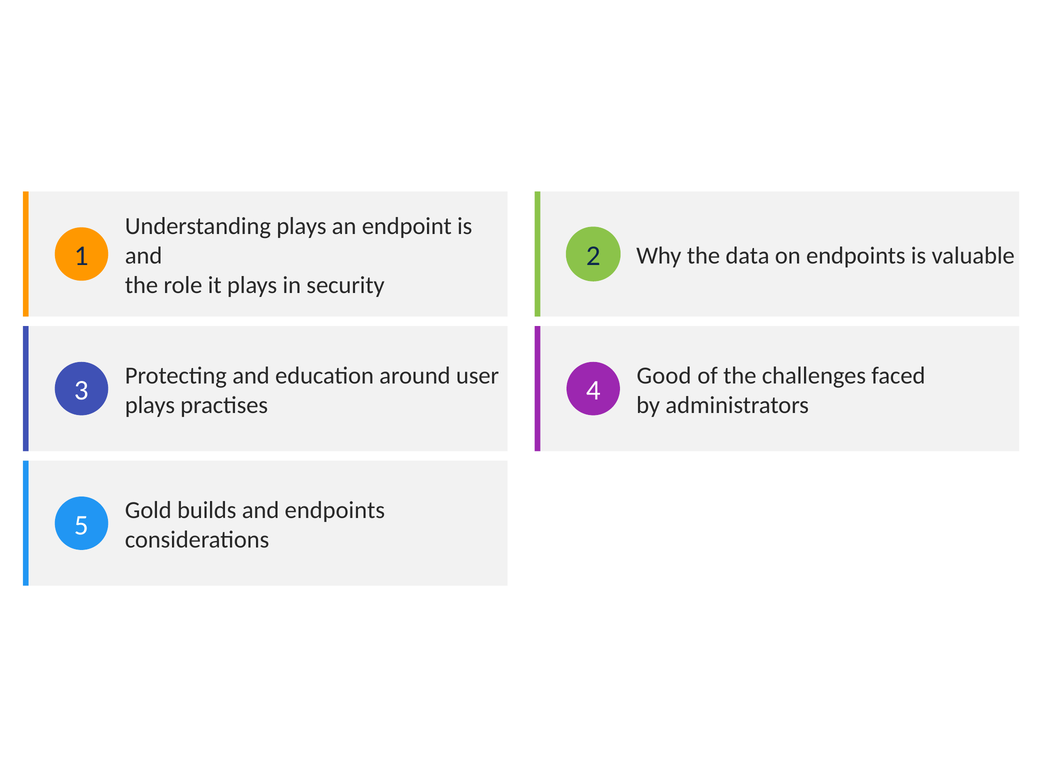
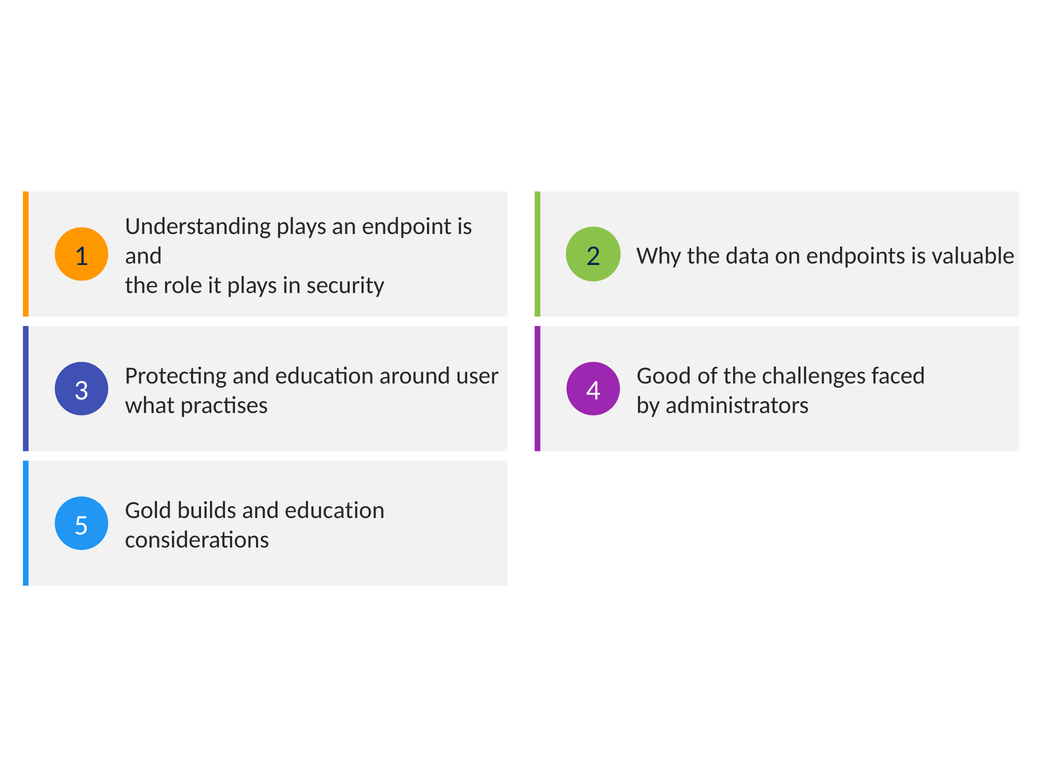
plays: plays -> what (150, 405)
builds and endpoints: endpoints -> education (335, 510)
